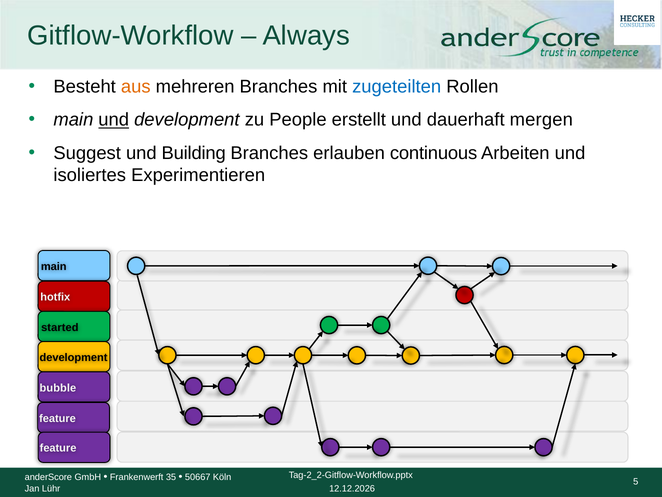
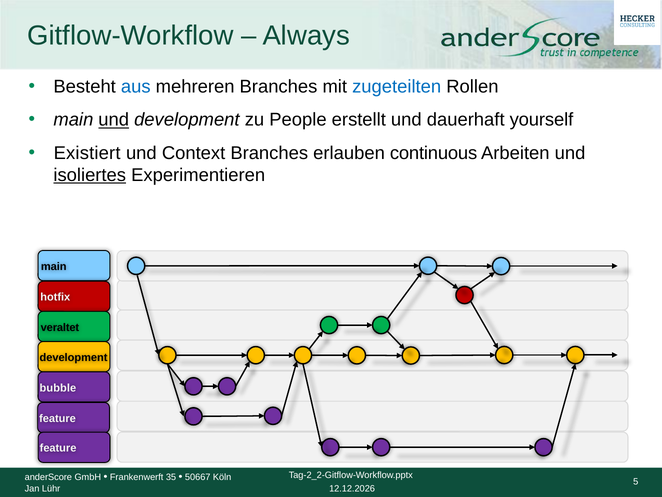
aus colour: orange -> blue (136, 87)
mergen: mergen -> yourself (541, 120)
Suggest: Suggest -> Existiert (87, 153)
Building: Building -> Context (194, 153)
isoliertes underline: none -> present (90, 175)
started: started -> veraltet (60, 327)
